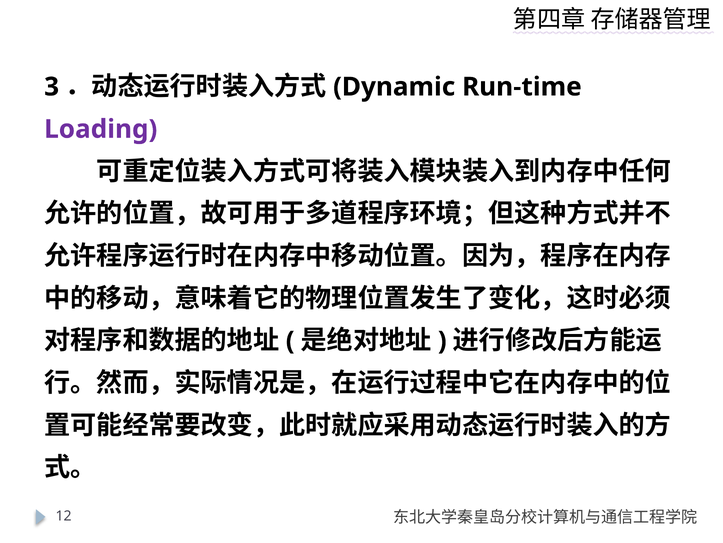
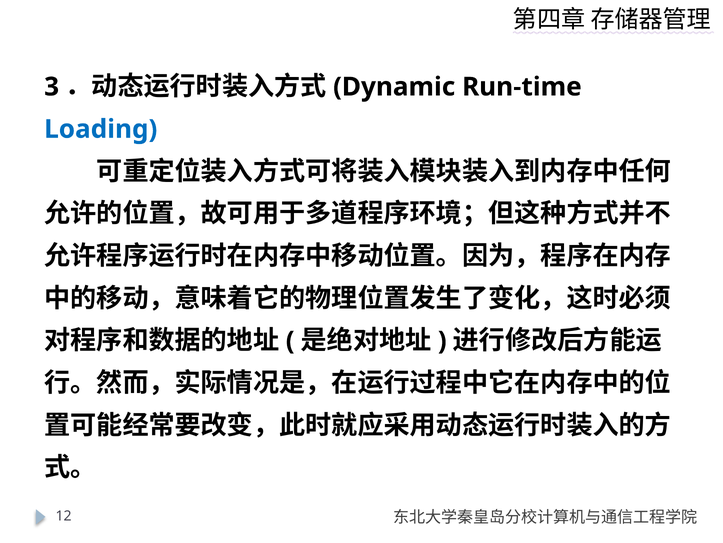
Loading colour: purple -> blue (101, 129)
